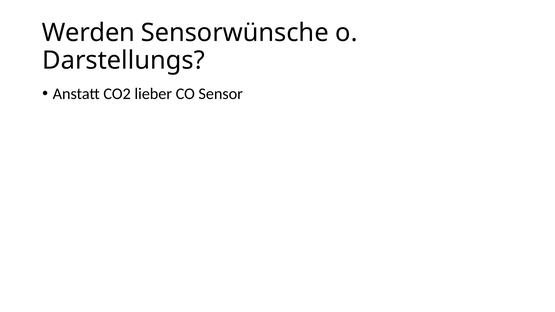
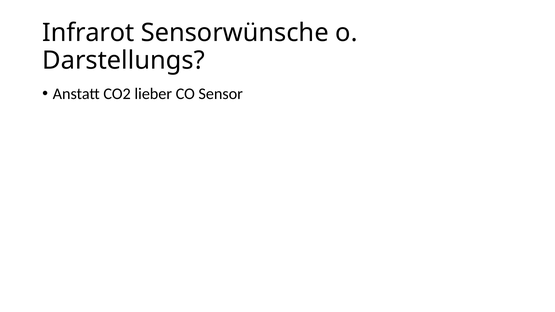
Werden: Werden -> Infrarot (88, 33)
